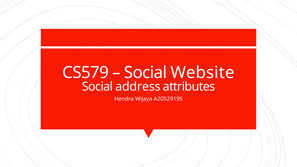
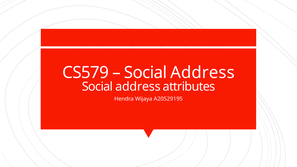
Website: Website -> Address (202, 73)
